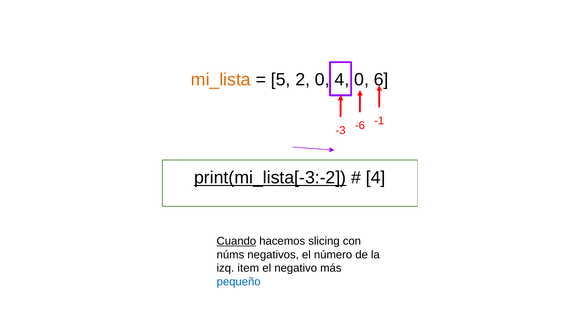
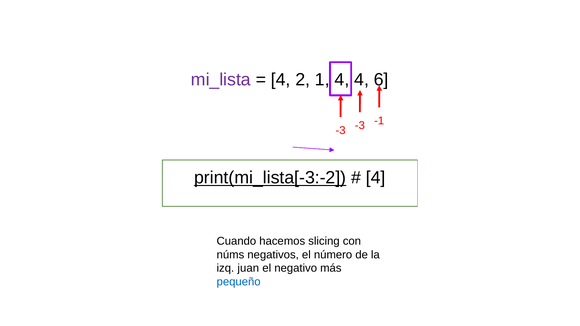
mi_lista colour: orange -> purple (221, 80)
5: 5 -> 4 (281, 80)
2 0: 0 -> 1 (322, 80)
4 0: 0 -> 4 (362, 80)
-6: -6 -> -3 (360, 126)
Cuando underline: present -> none (236, 241)
item: item -> juan (248, 268)
